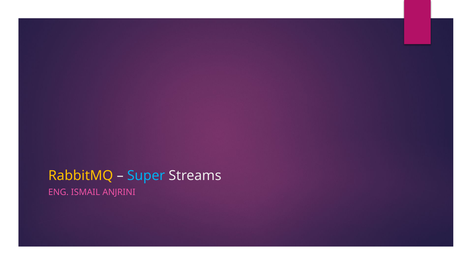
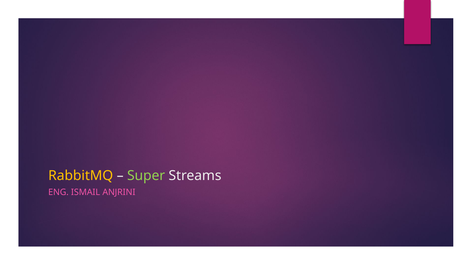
Super colour: light blue -> light green (146, 176)
